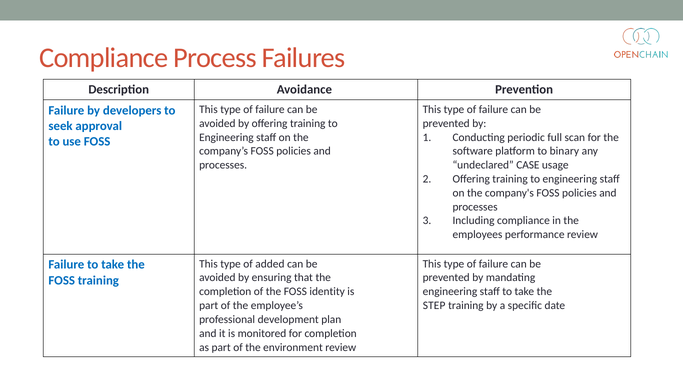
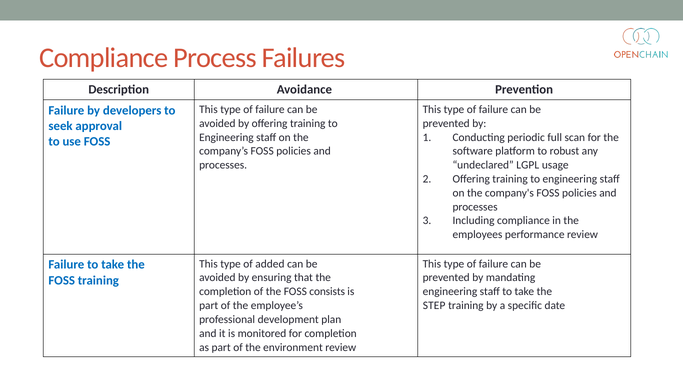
binary: binary -> robust (564, 151)
CASE: CASE -> LGPL (528, 165)
identity: identity -> consists (327, 292)
